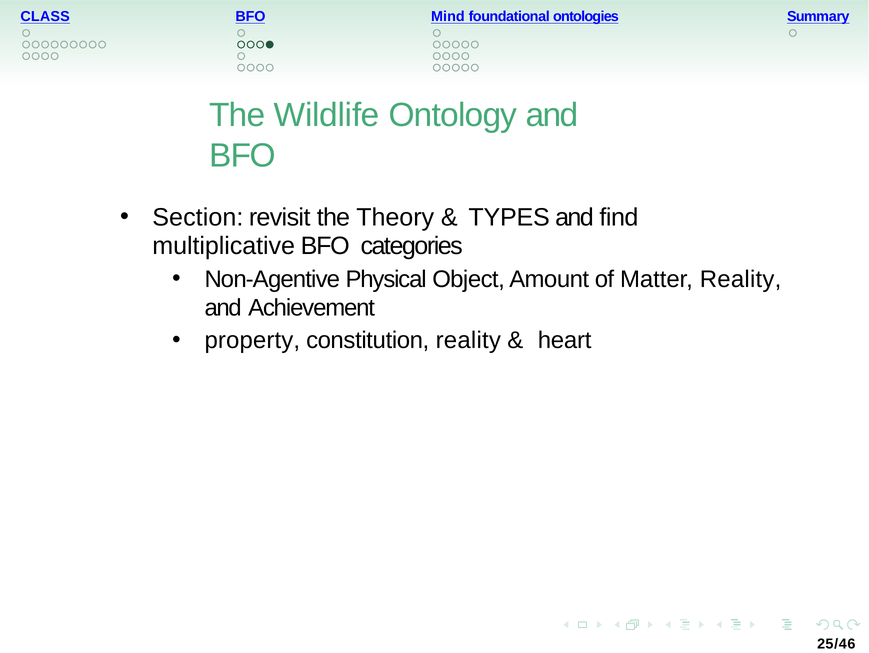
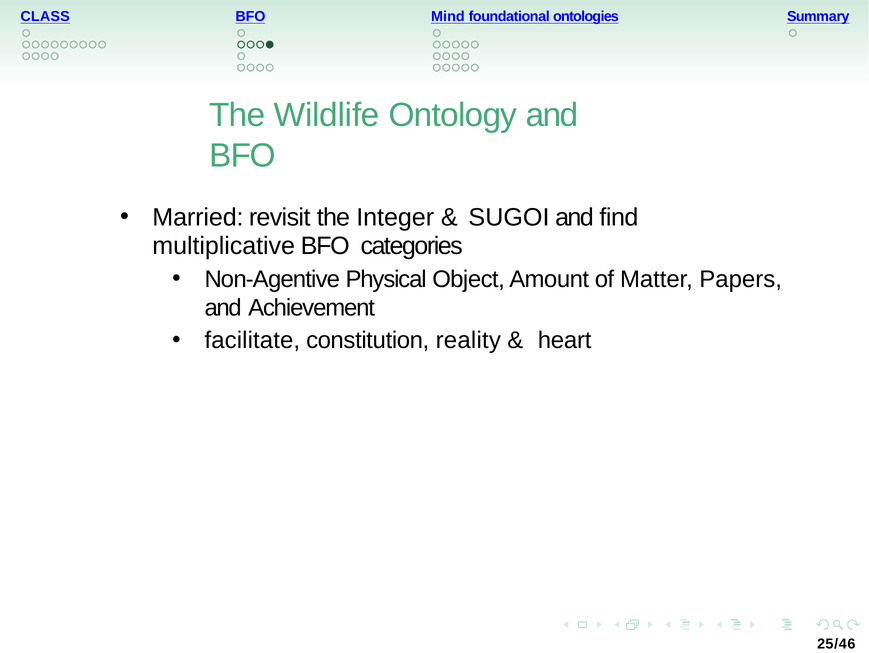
Section: Section -> Married (198, 217)
Theory: Theory -> Integer (395, 217)
TYPES: TYPES -> SUGOI (509, 217)
Matter Reality: Reality -> Papers (741, 279)
property: property -> facilitate (252, 340)
